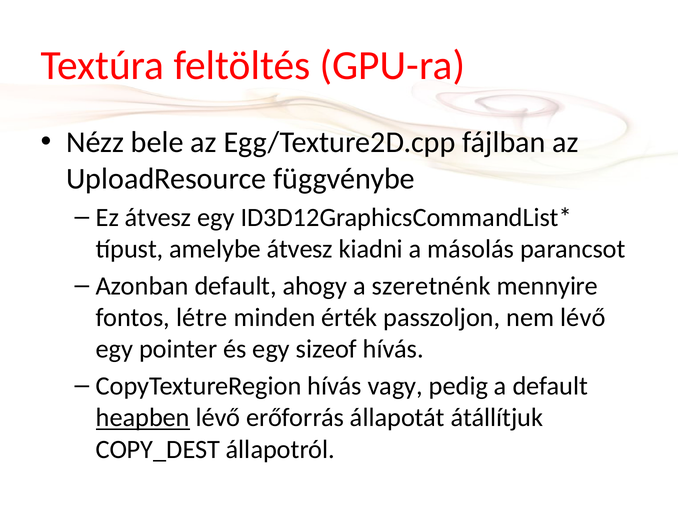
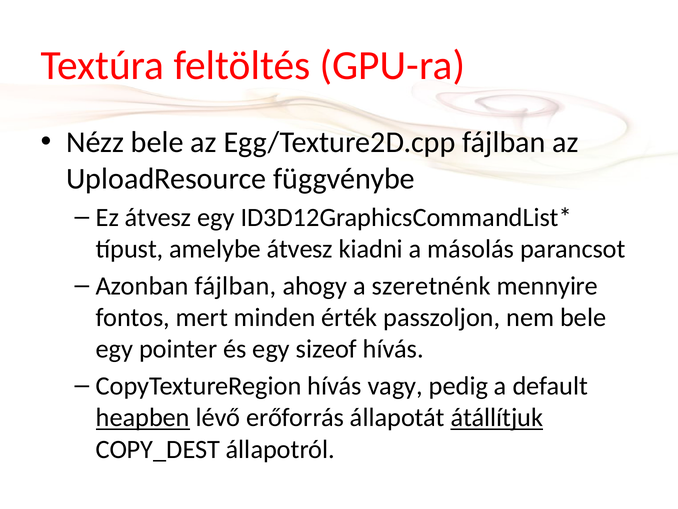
Azonban default: default -> fájlban (236, 286)
létre: létre -> mert (202, 317)
nem lévő: lévő -> bele (583, 317)
átállítjuk underline: none -> present (497, 417)
